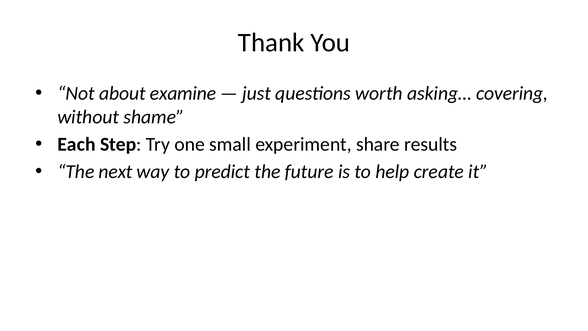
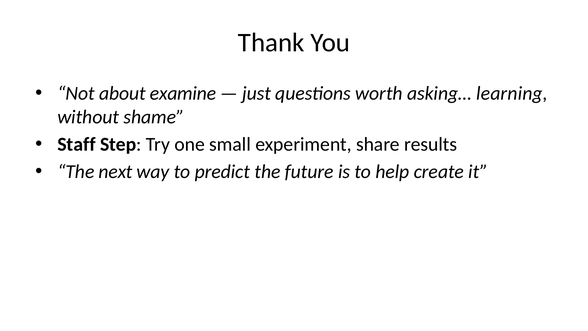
covering: covering -> learning (512, 93)
Each: Each -> Staff (76, 144)
